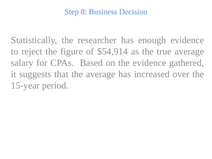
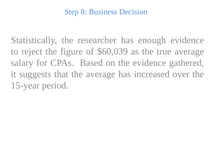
$54,914: $54,914 -> $60,039 (113, 51)
